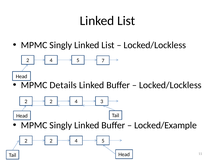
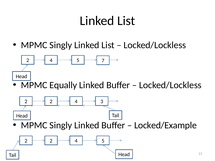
Details: Details -> Equally (63, 85)
